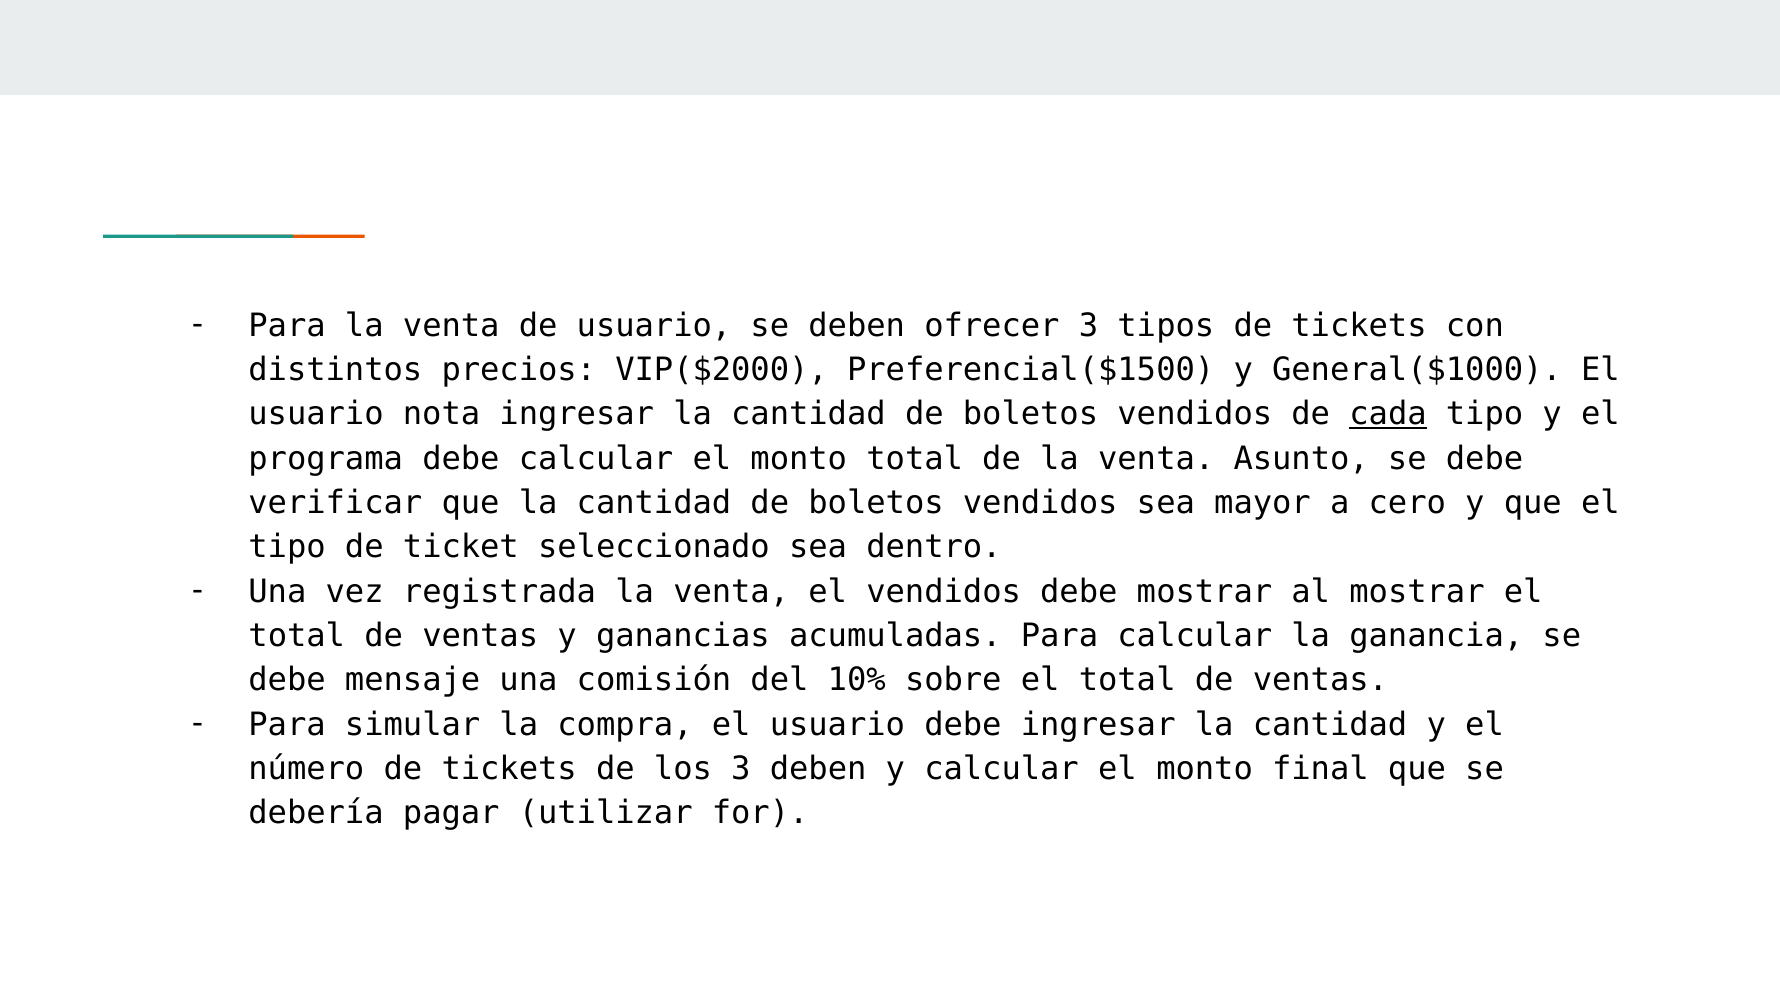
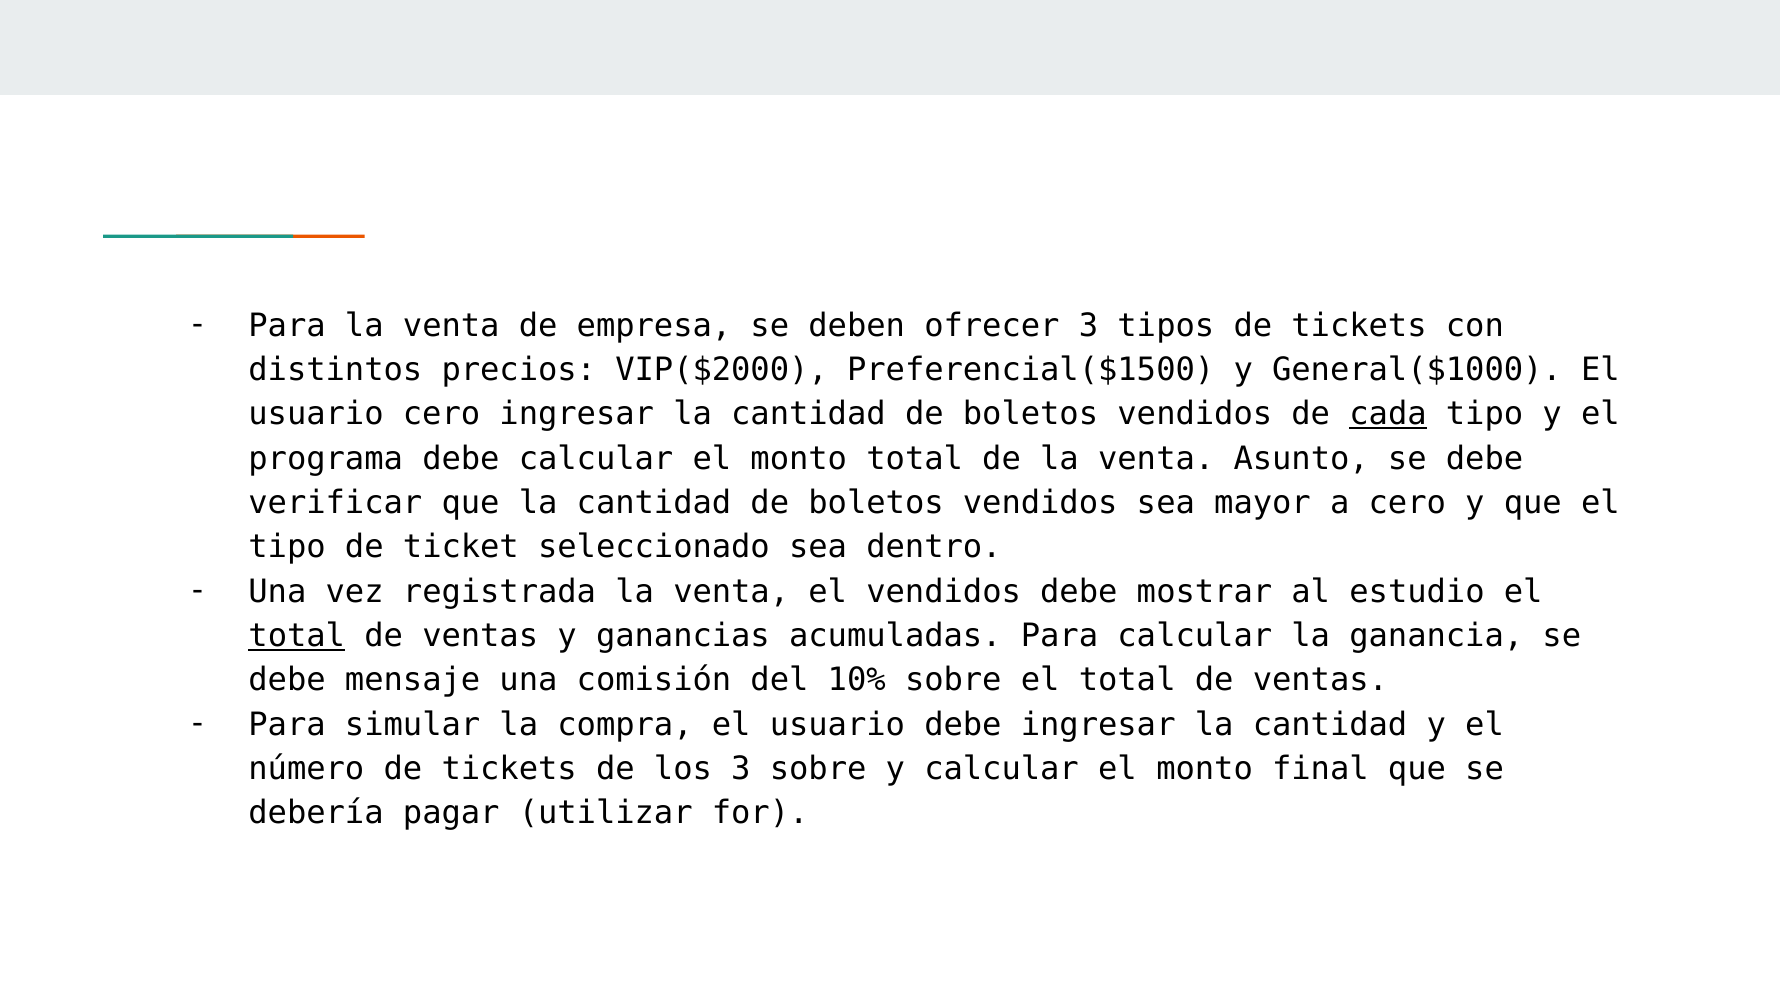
de usuario: usuario -> empresa (654, 326)
usuario nota: nota -> cero (442, 414)
al mostrar: mostrar -> estudio (1417, 592)
total underline: none -> present (297, 636)
3 deben: deben -> sobre (818, 769)
